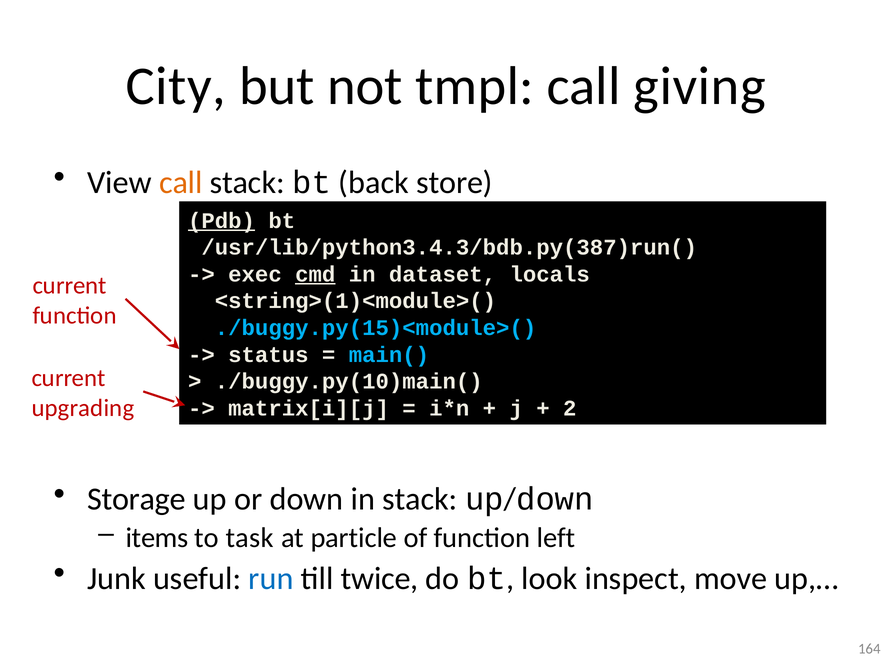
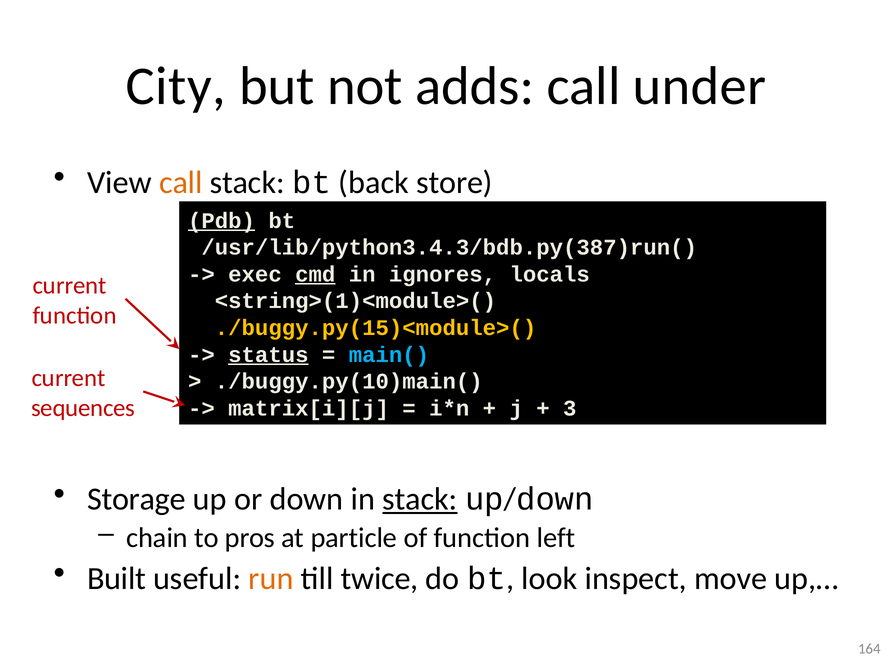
tmpl: tmpl -> adds (475, 86)
giving: giving -> under (700, 86)
dataset: dataset -> ignores (443, 274)
./buggy.py(15)<module>( colour: light blue -> yellow (376, 328)
status underline: none -> present (268, 355)
upgrading: upgrading -> sequences (83, 408)
2: 2 -> 3 (570, 408)
stack underline: none -> present (420, 499)
items: items -> chain (157, 538)
task: task -> pros (250, 538)
Junk: Junk -> Built (117, 578)
run colour: blue -> orange (271, 578)
